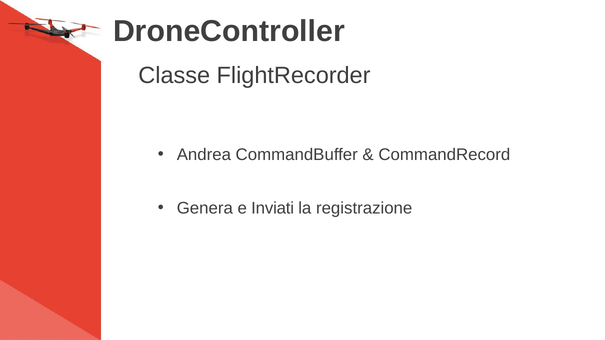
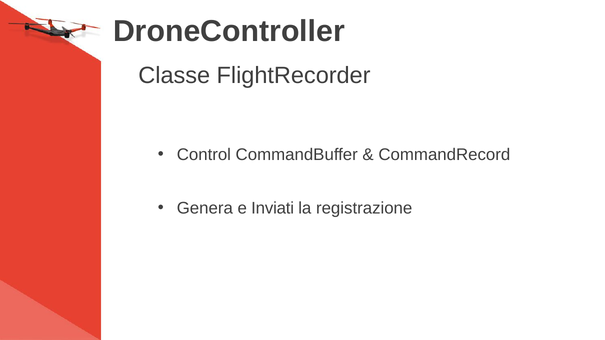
Andrea: Andrea -> Control (204, 155)
